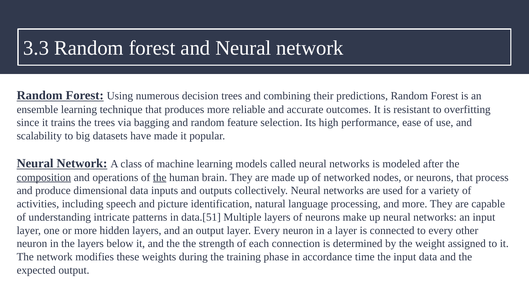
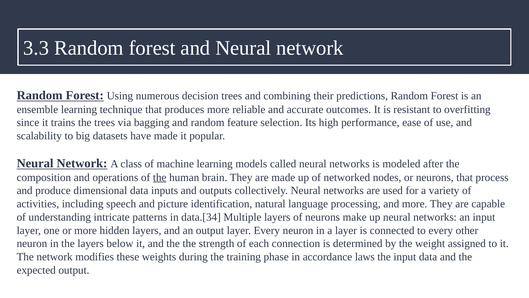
composition underline: present -> none (44, 177)
data.[51: data.[51 -> data.[34 (201, 217)
time: time -> laws (365, 256)
